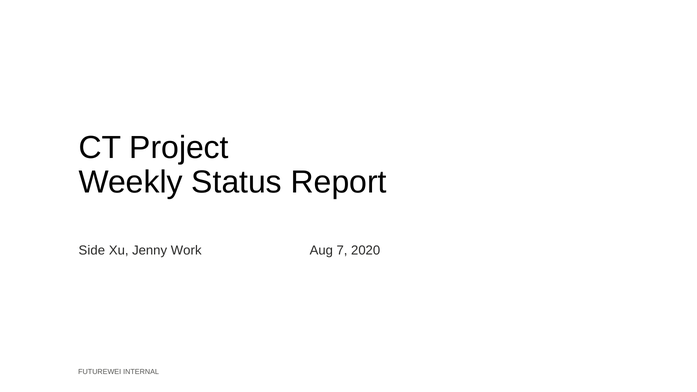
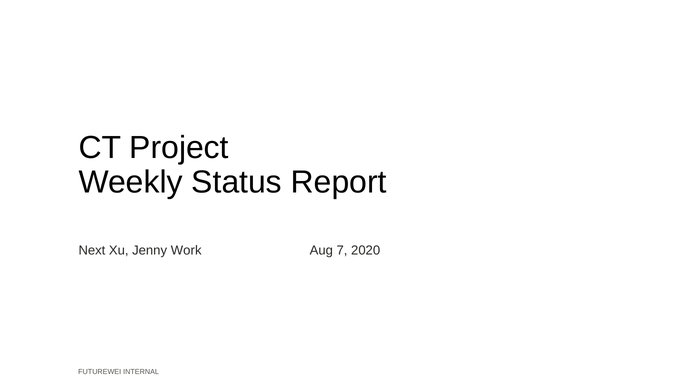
Side: Side -> Next (92, 251)
